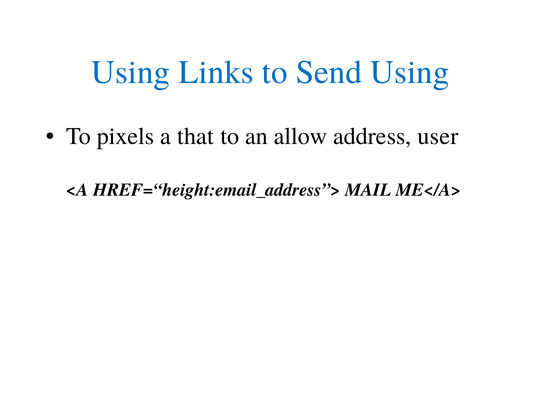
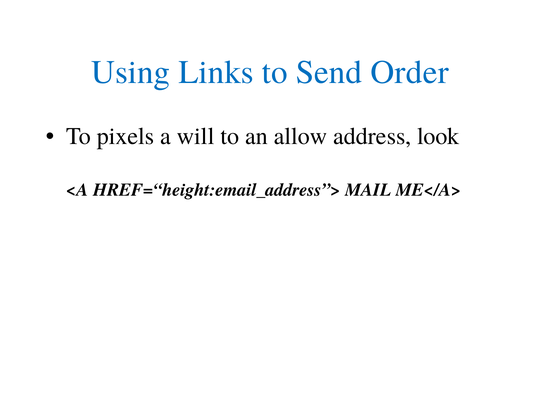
Send Using: Using -> Order (410, 72)
that: that -> will (196, 136)
user: user -> look (438, 136)
